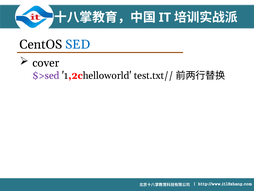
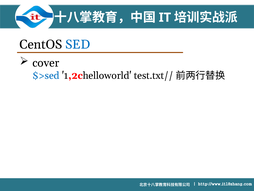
$>sed colour: purple -> blue (46, 75)
